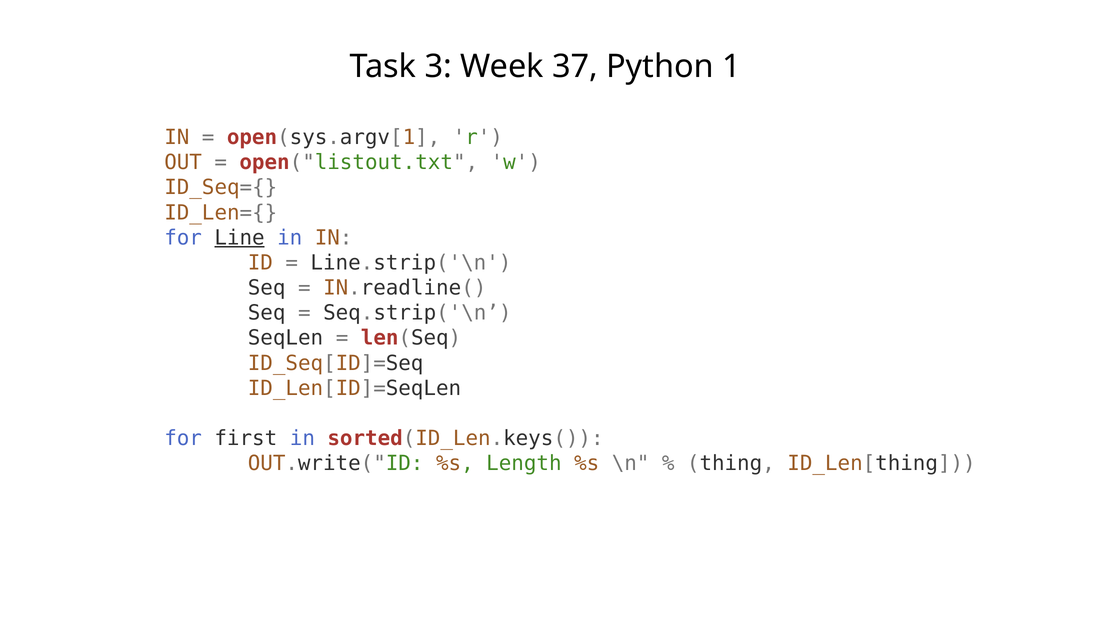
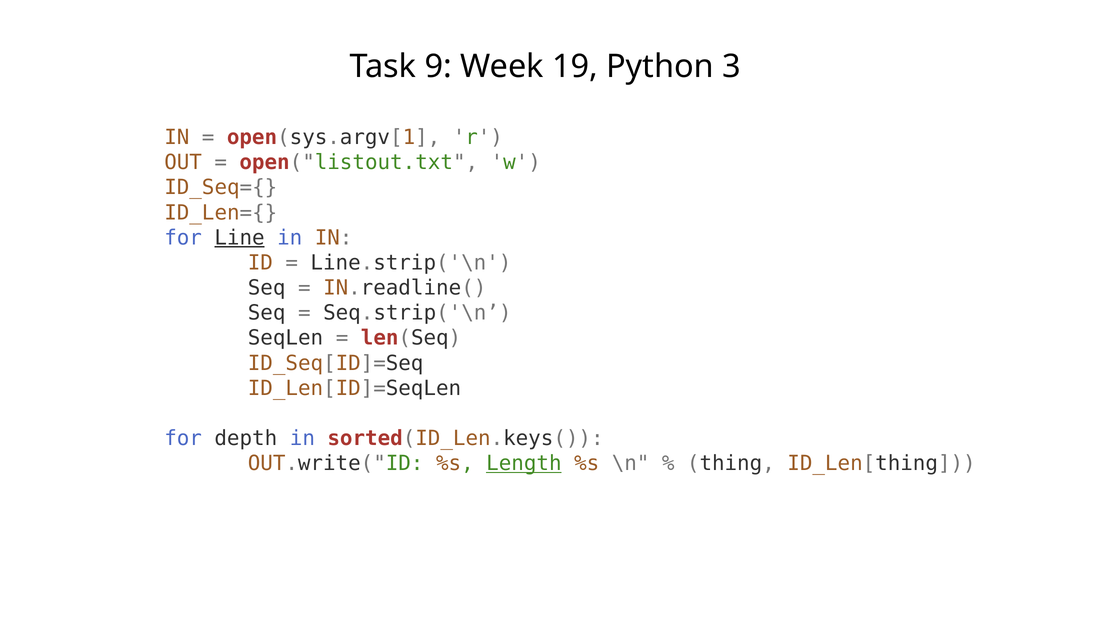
3: 3 -> 9 (438, 67)
37: 37 -> 19 (575, 67)
1: 1 -> 3 (732, 67)
first: first -> depth (246, 438)
Length underline: none -> present (524, 463)
